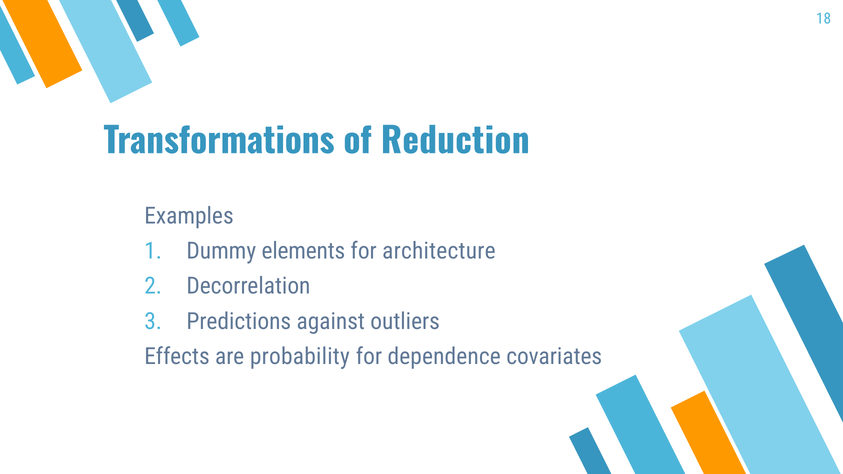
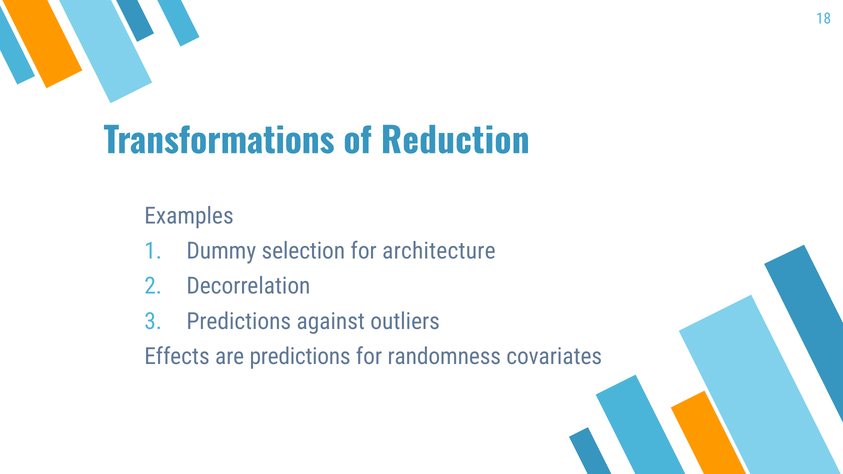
elements: elements -> selection (303, 251)
are probability: probability -> predictions (300, 357)
dependence: dependence -> randomness (444, 357)
